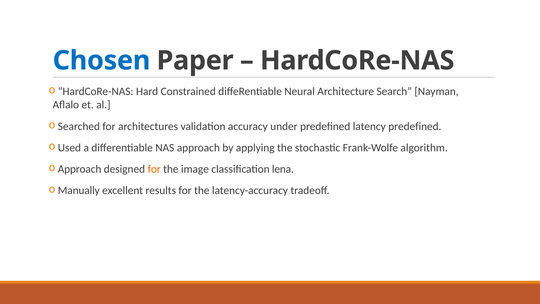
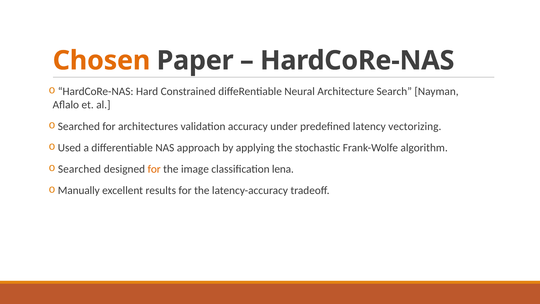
Chosen colour: blue -> orange (102, 60)
latency predefined: predefined -> vectorizing (415, 126)
Approach: Approach -> Searched (79, 169)
